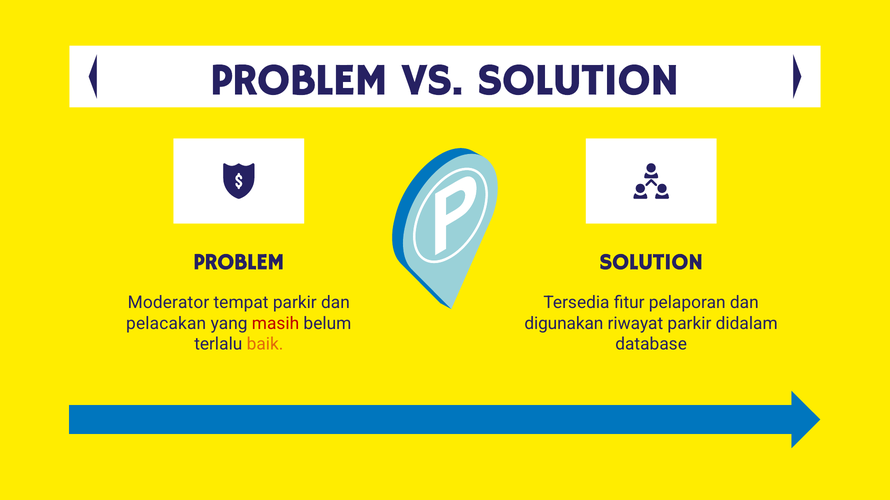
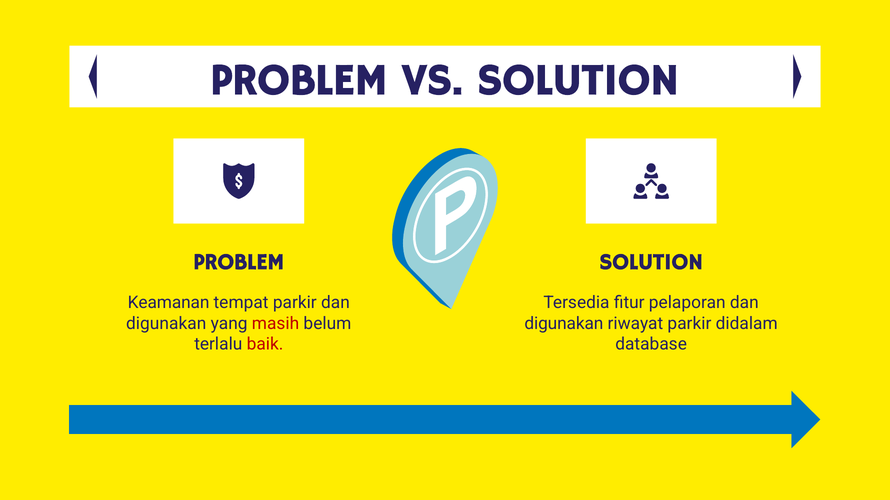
Moderator: Moderator -> Keamanan (169, 303)
pelacakan: pelacakan -> digunakan (166, 324)
baik colour: orange -> red (265, 345)
